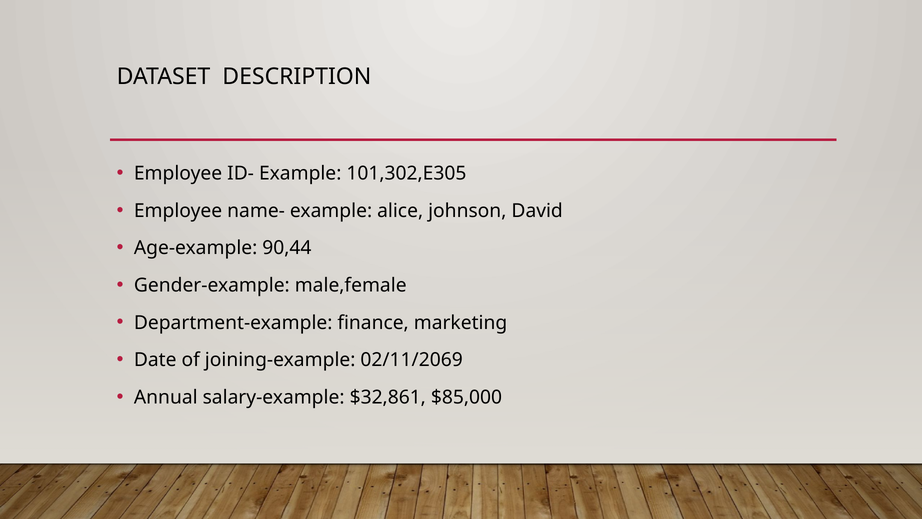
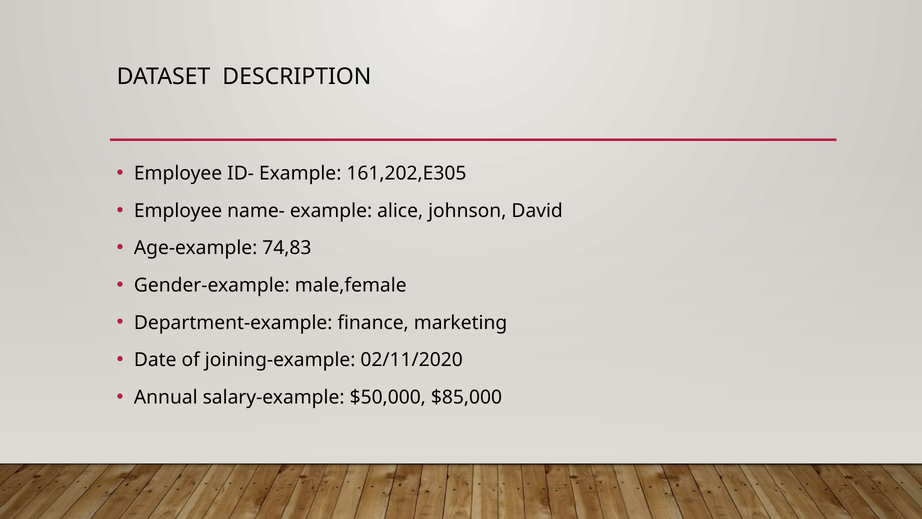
101,302,E305: 101,302,E305 -> 161,202,E305 (406, 173)
90,44: 90,44 -> 74,83 (287, 248)
02/11/2069: 02/11/2069 -> 02/11/2020 (412, 360)
$32,861: $32,861 -> $50,000 (388, 397)
